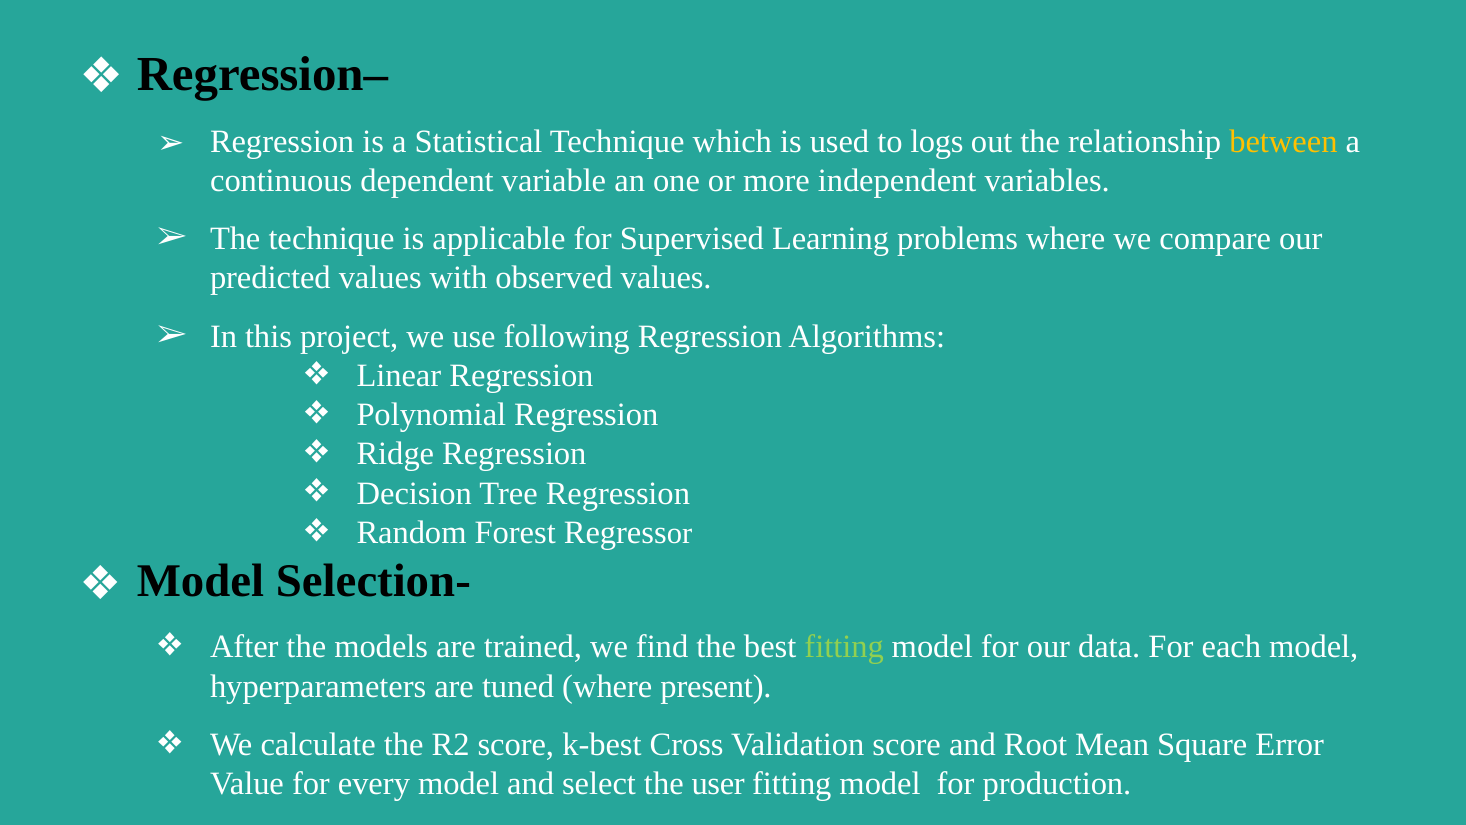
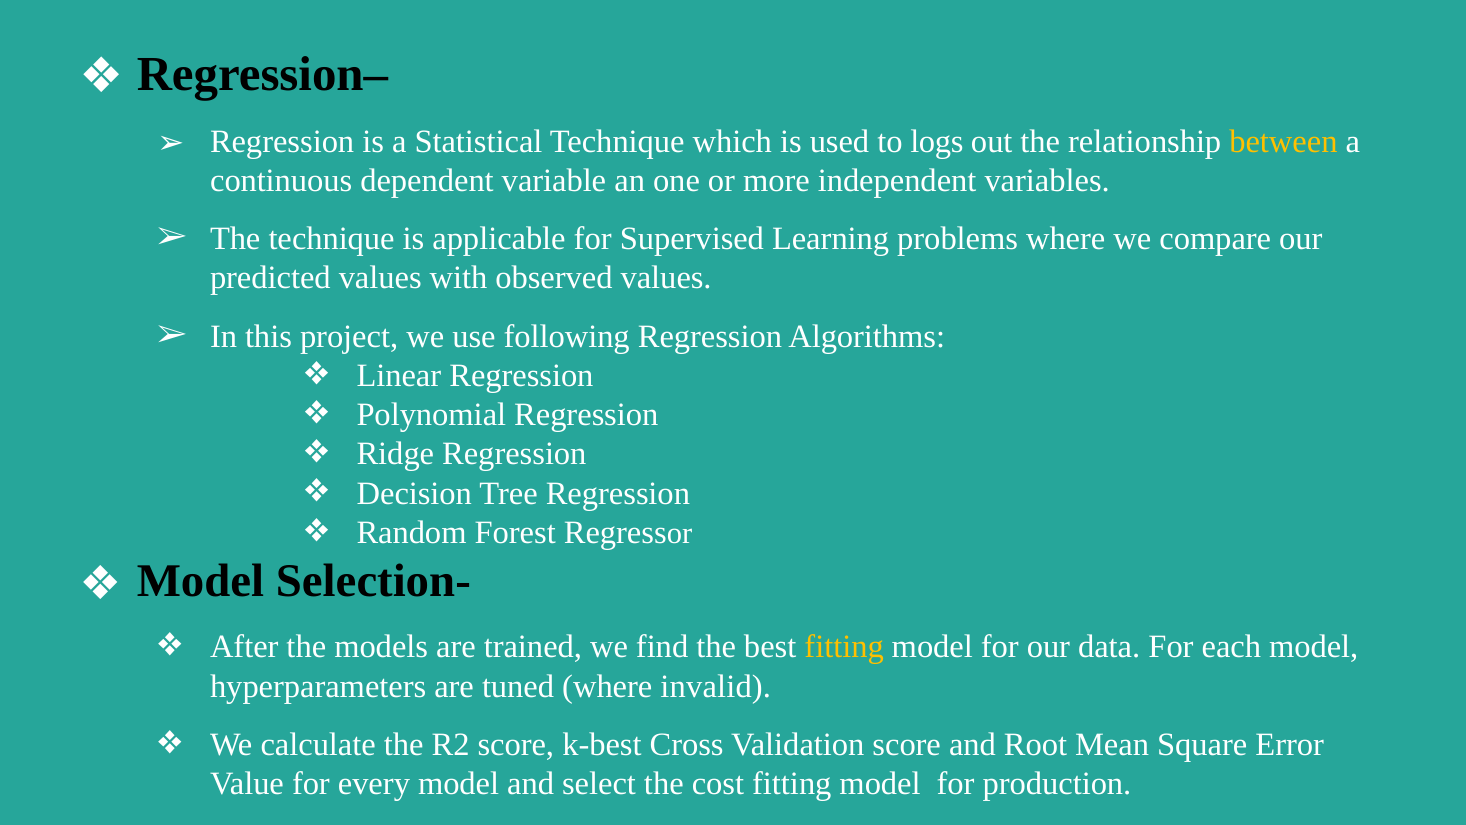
fitting colour: light green -> yellow (844, 647)
present: present -> invalid (716, 686)
user: user -> cost (718, 784)
